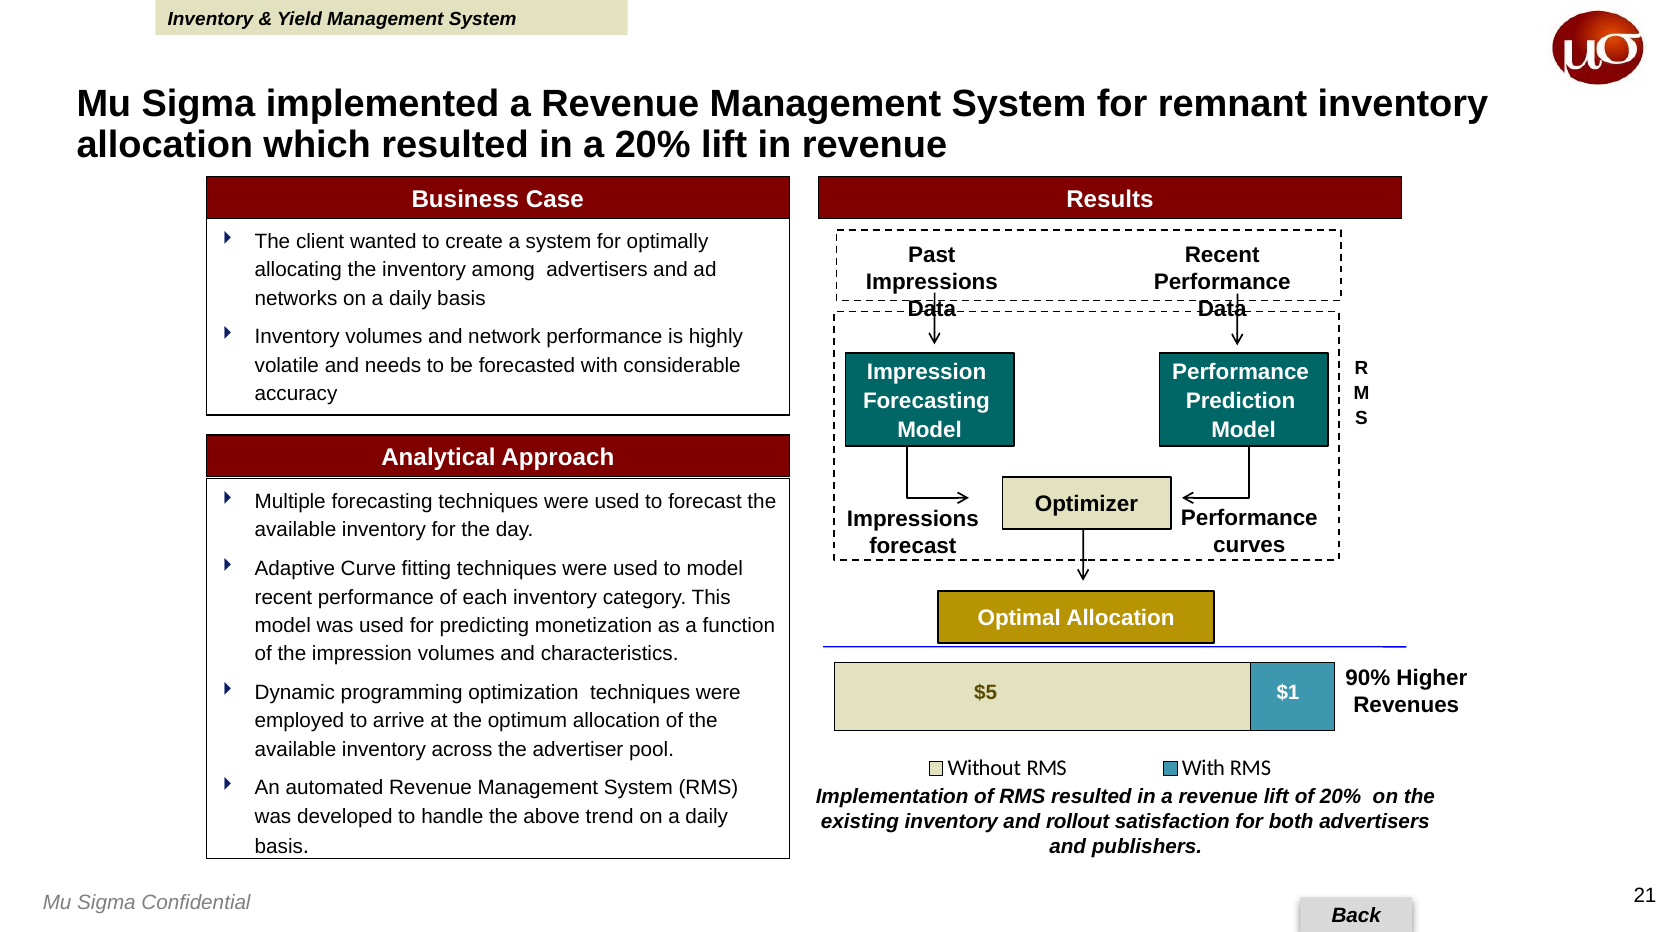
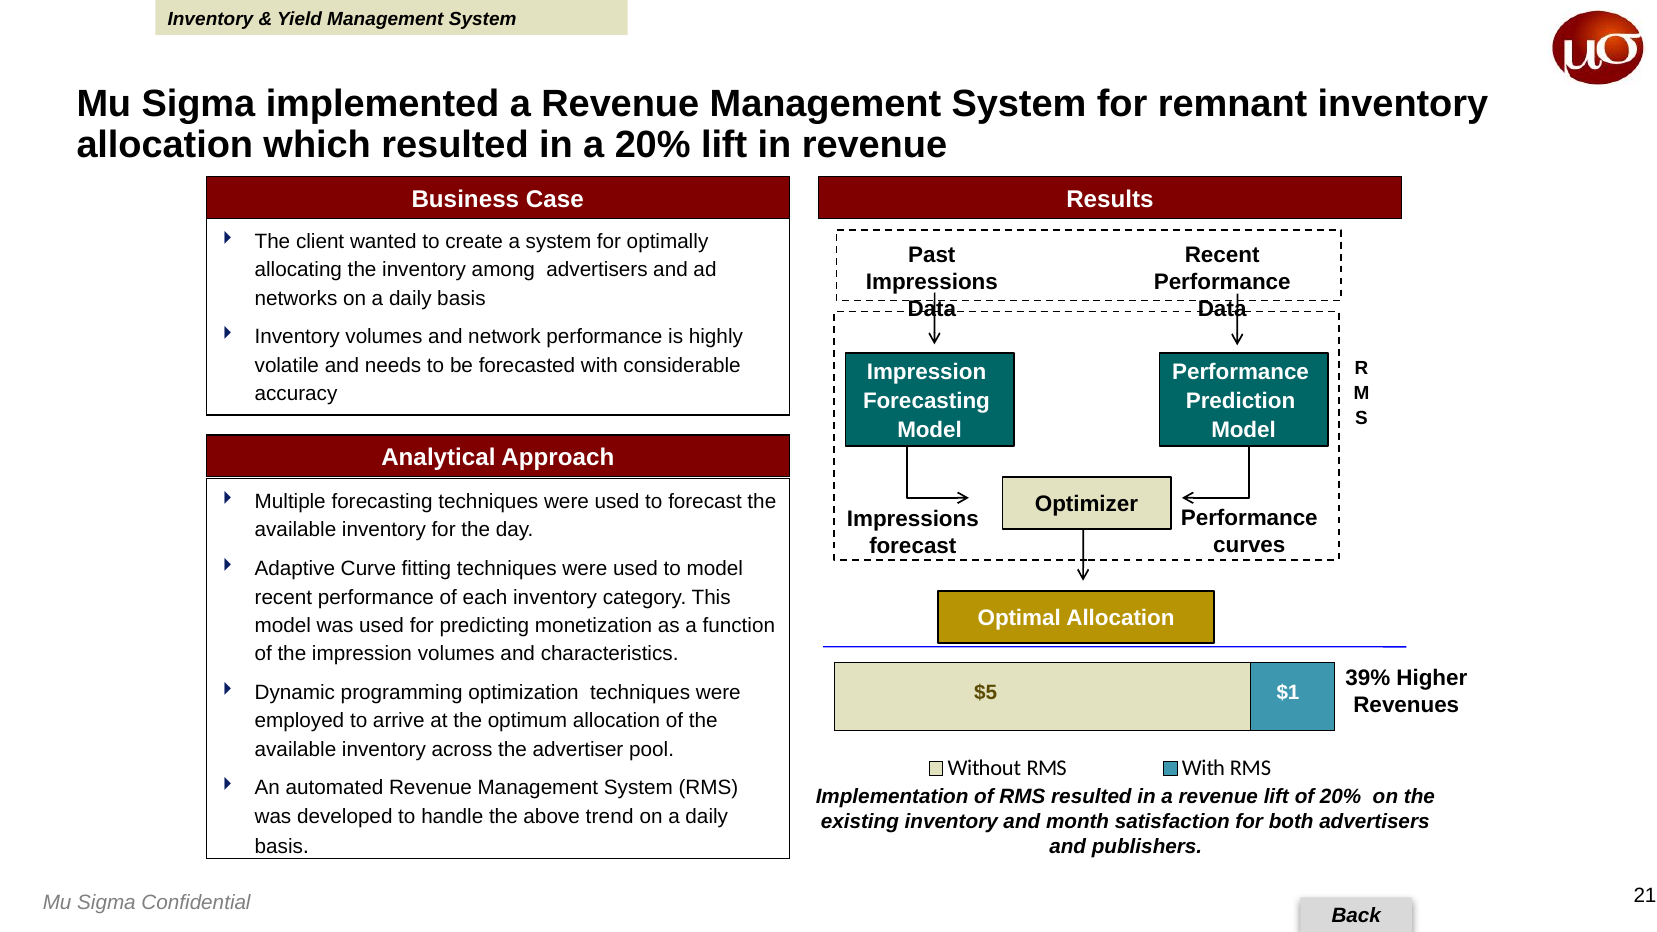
90%: 90% -> 39% (1368, 679)
rollout: rollout -> month (1078, 821)
